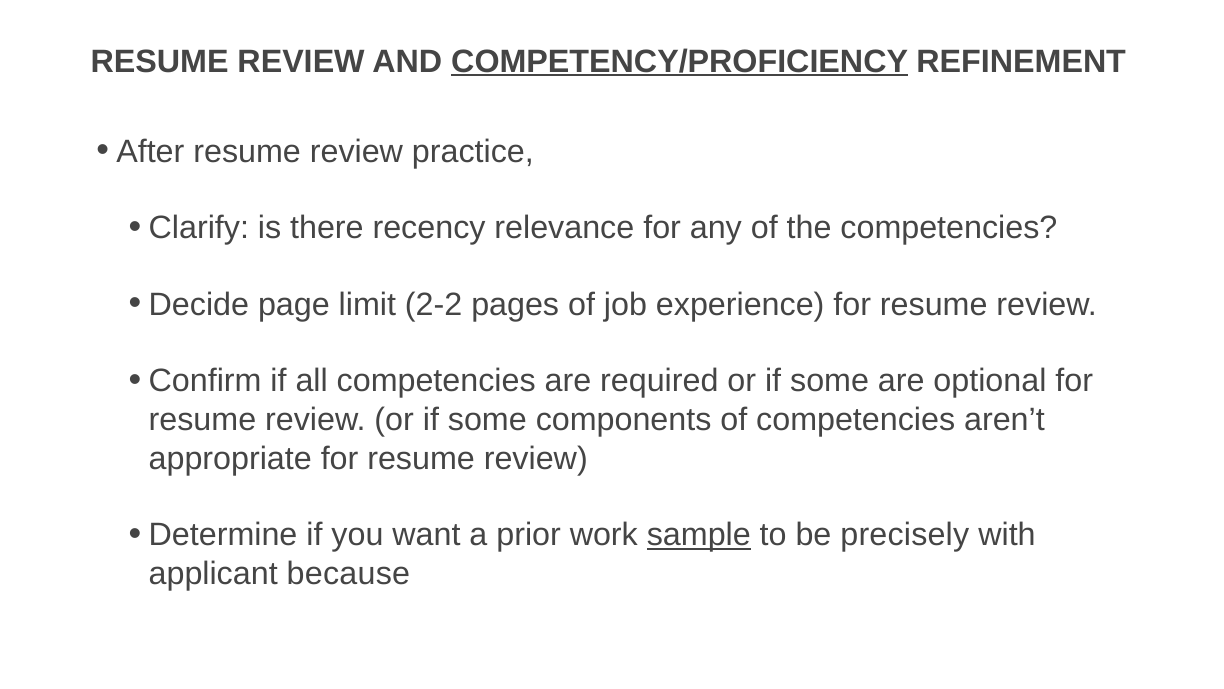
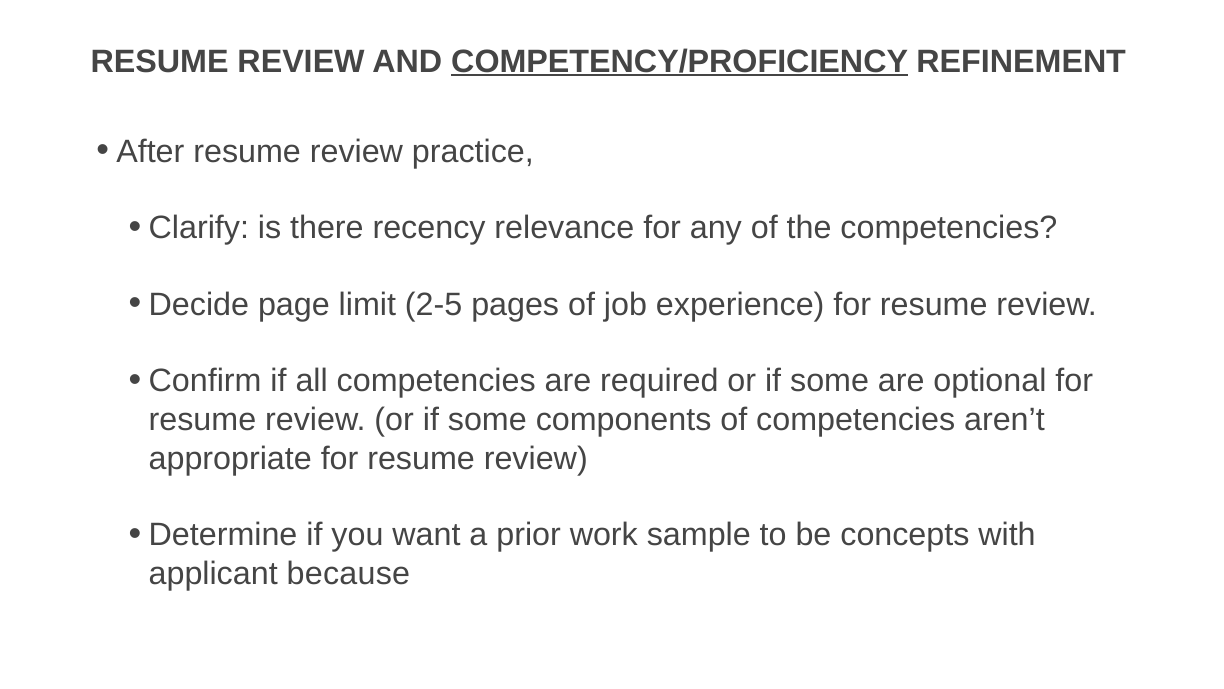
2-2: 2-2 -> 2-5 (434, 304)
sample underline: present -> none (699, 535)
precisely: precisely -> concepts (905, 535)
